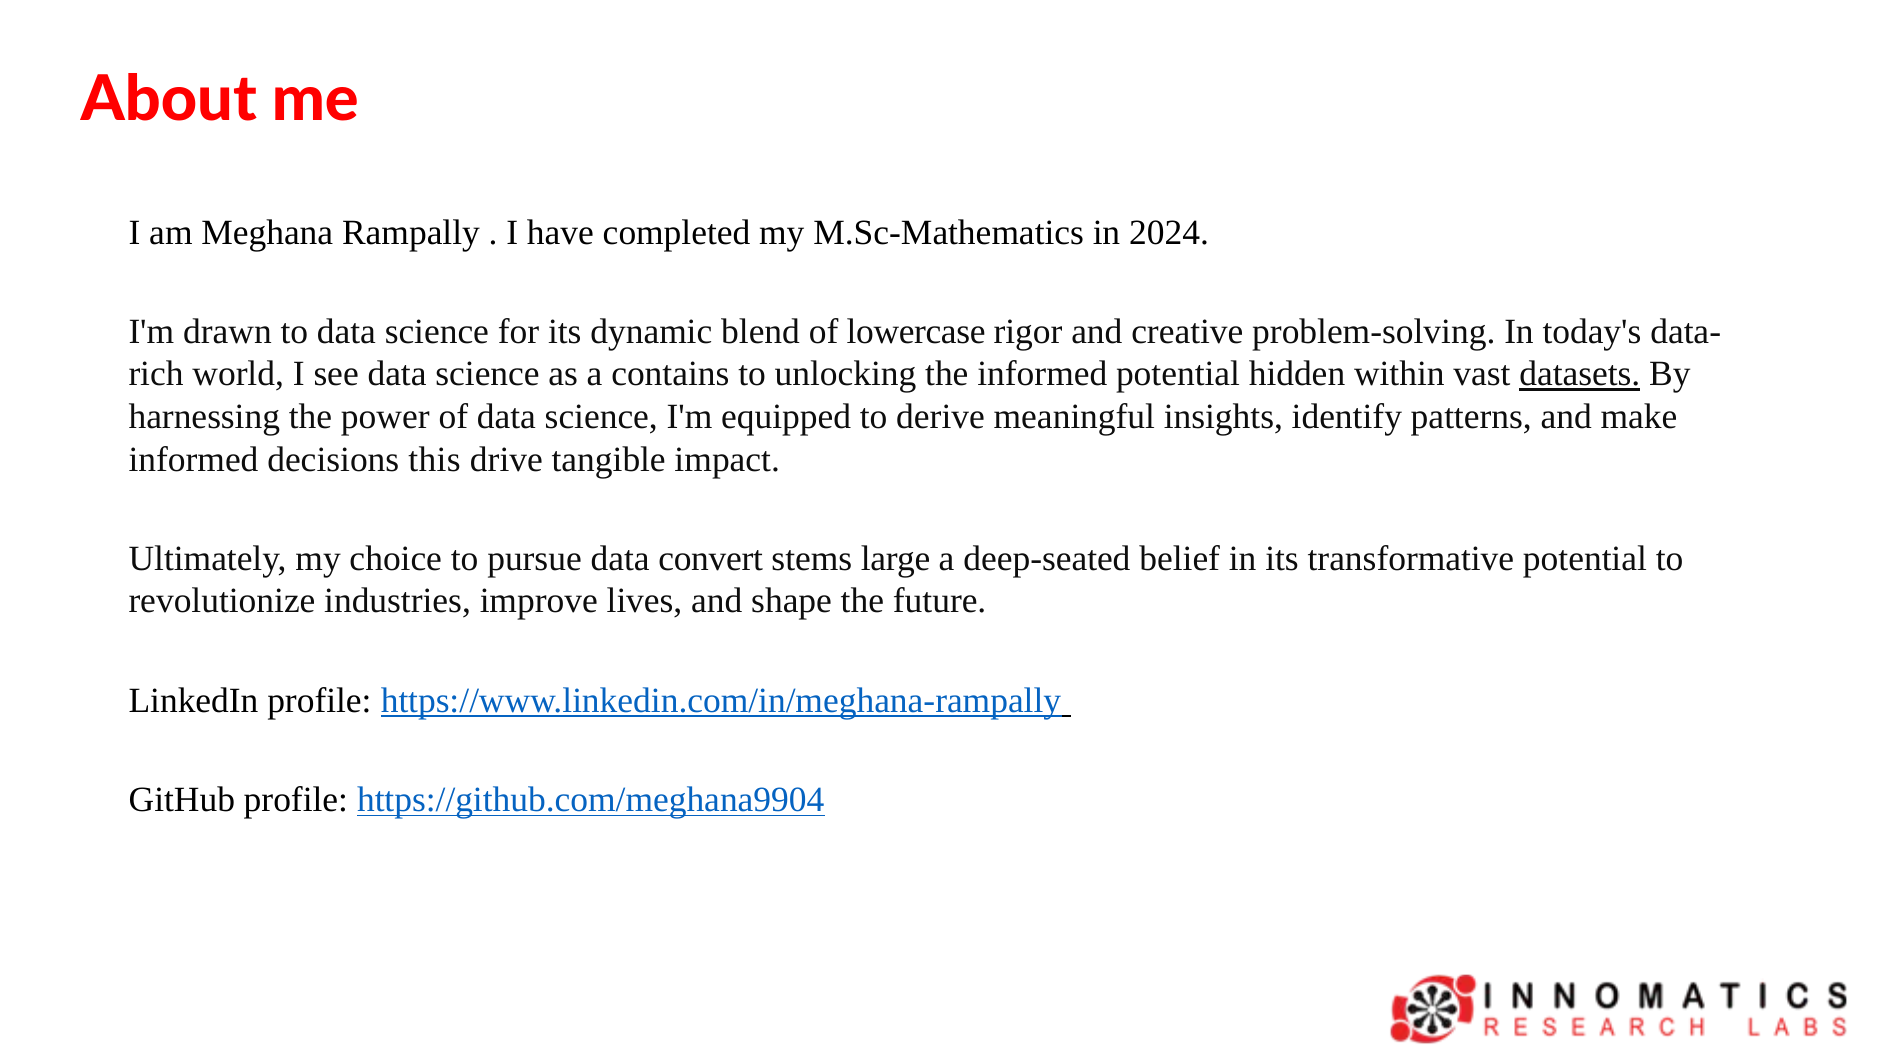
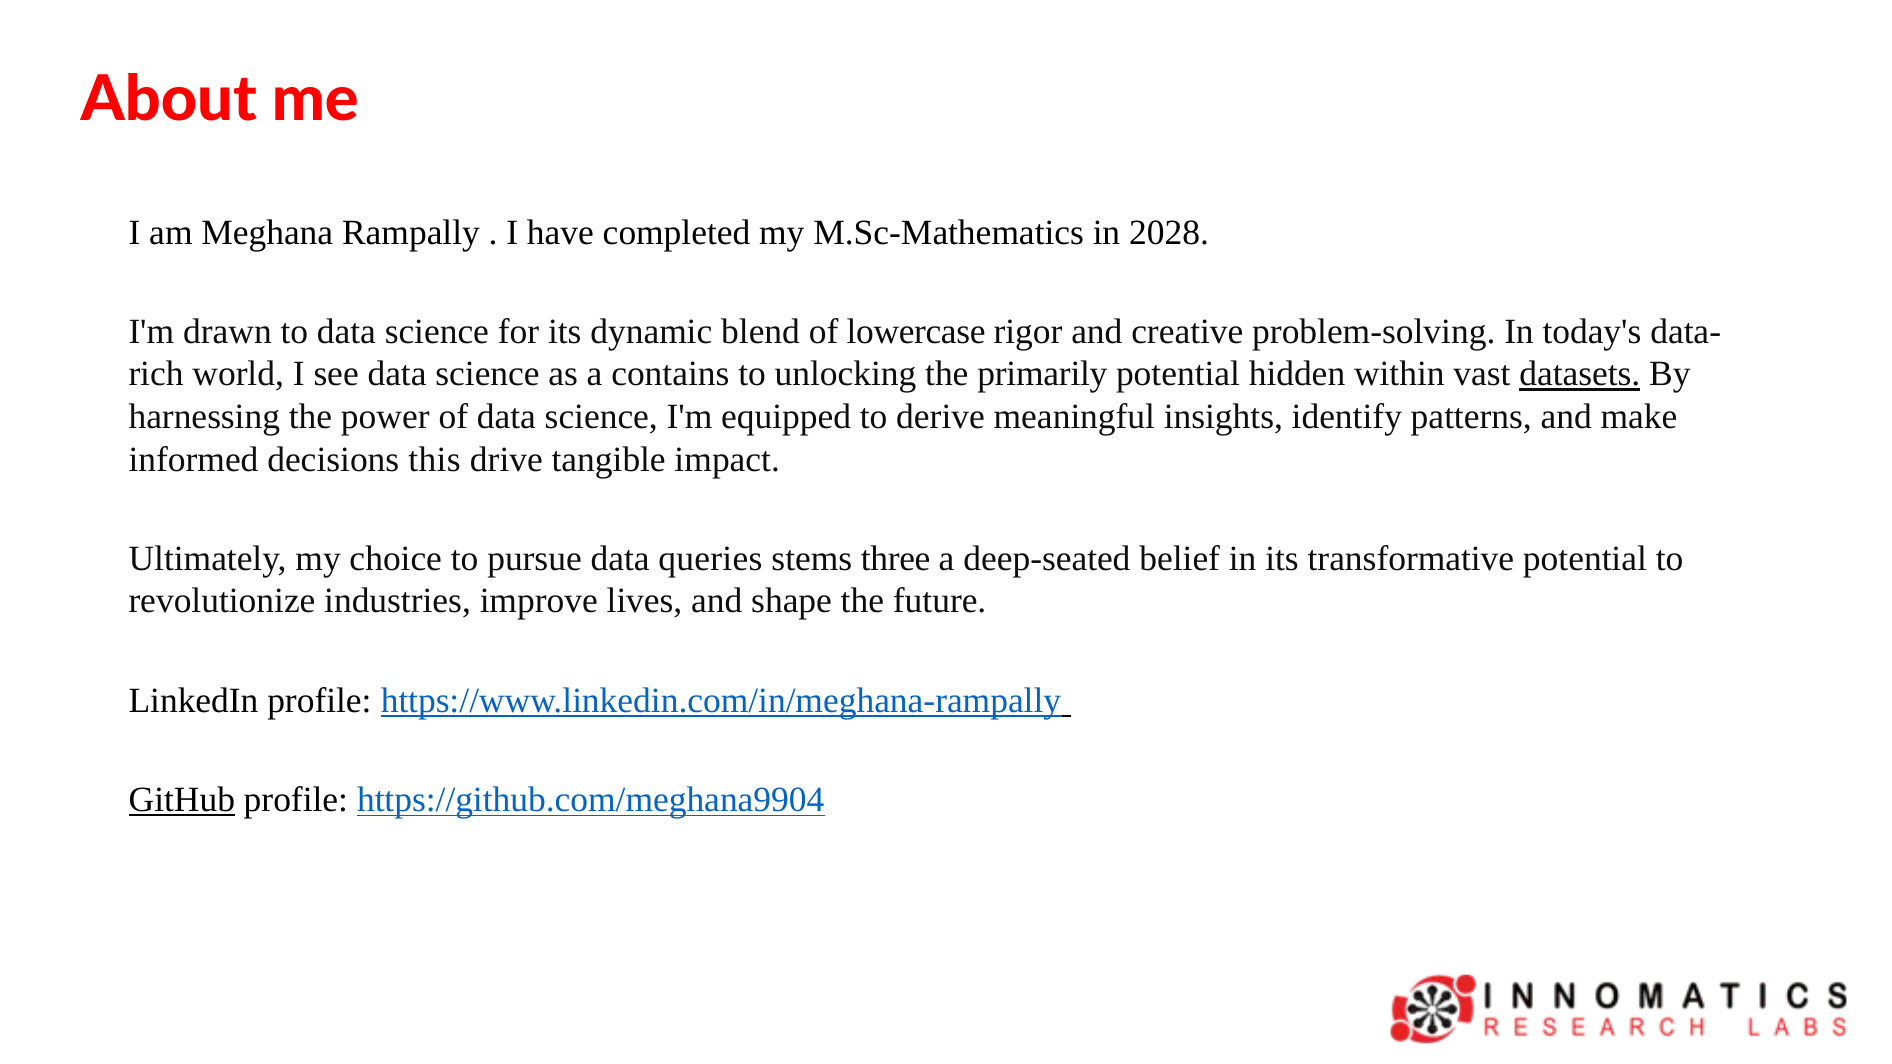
2024: 2024 -> 2028 (1169, 232)
the informed: informed -> primarily (1042, 374)
convert: convert -> queries (710, 559)
large: large -> three (896, 559)
GitHub underline: none -> present (182, 800)
